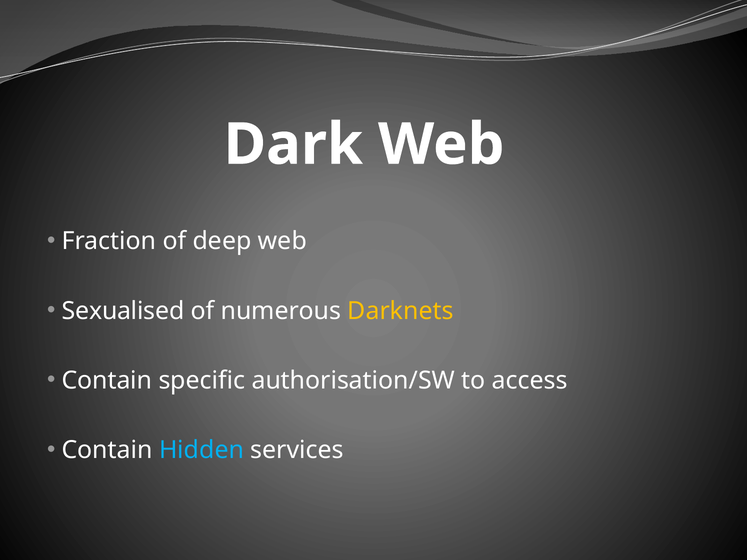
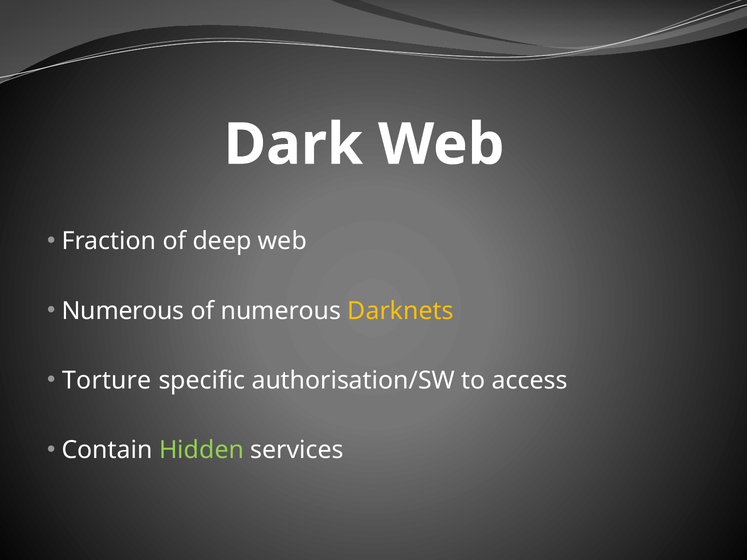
Sexualised: Sexualised -> Numerous (123, 311)
Contain: Contain -> Torture (107, 381)
Hidden colour: light blue -> light green (202, 450)
